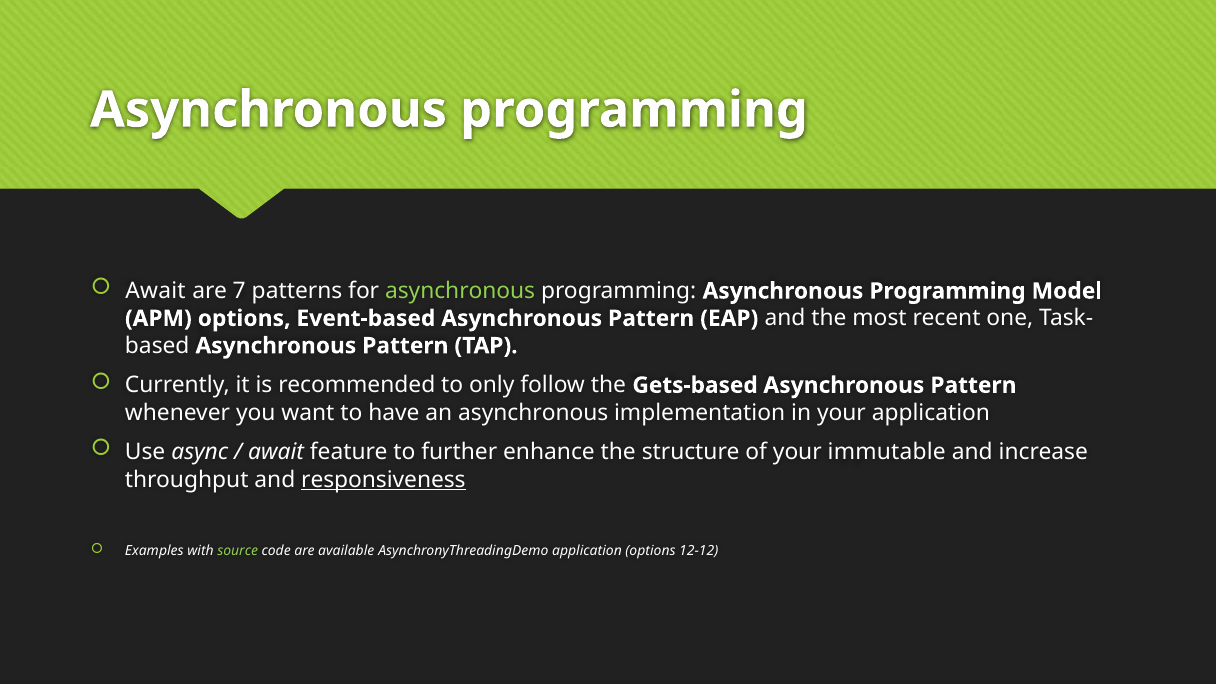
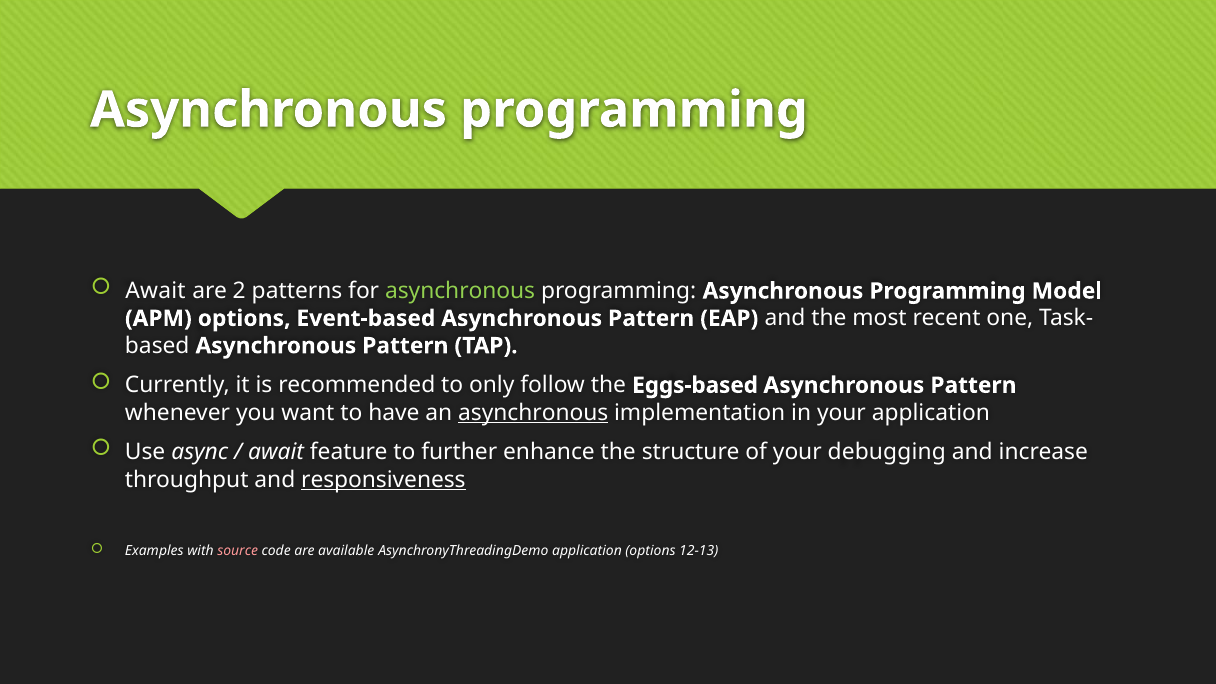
7: 7 -> 2 (239, 291)
Gets-based: Gets-based -> Eggs-based (695, 385)
asynchronous underline: none -> present (533, 413)
immutable: immutable -> debugging (887, 452)
source colour: light green -> pink (238, 551)
12-12: 12-12 -> 12-13 (699, 551)
